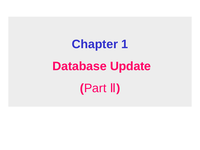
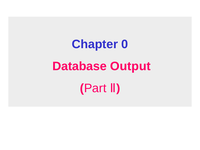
1: 1 -> 0 (125, 44)
Update: Update -> Output (130, 66)
